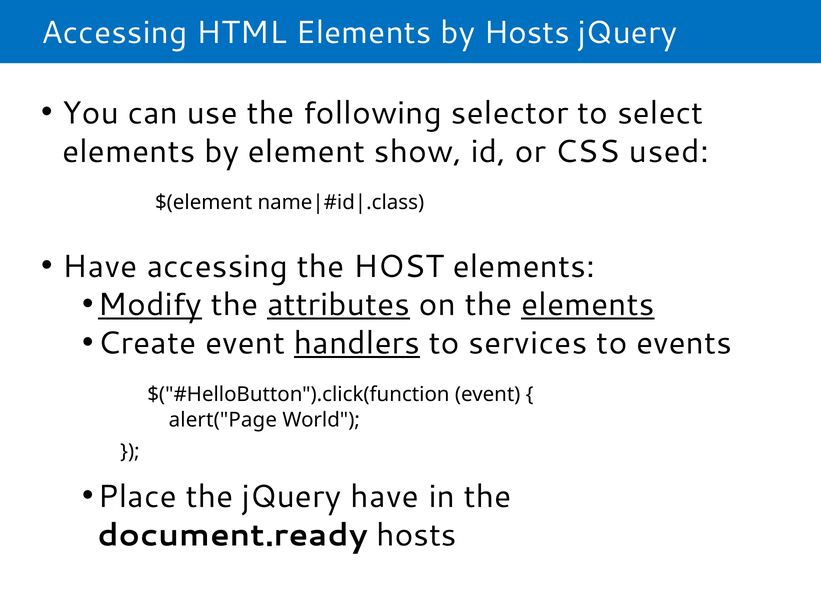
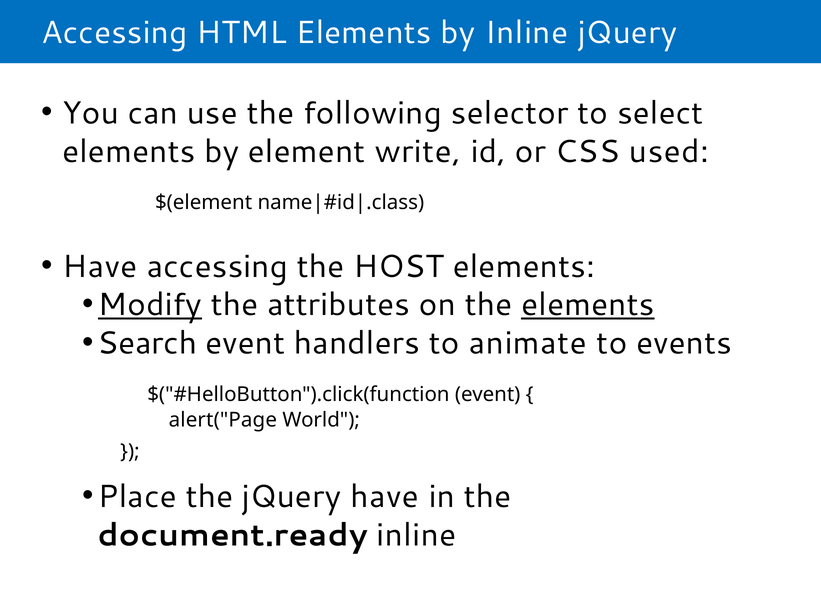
by Hosts: Hosts -> Inline (526, 32)
show: show -> write (418, 151)
attributes underline: present -> none (339, 305)
Create: Create -> Search (147, 343)
handlers underline: present -> none (357, 343)
services: services -> animate (528, 343)
document.ready hosts: hosts -> inline (416, 535)
